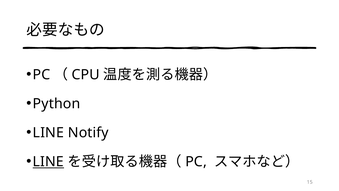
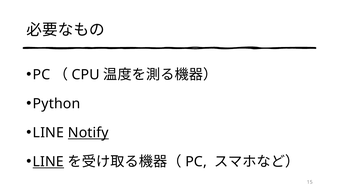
Notify underline: none -> present (88, 133)
